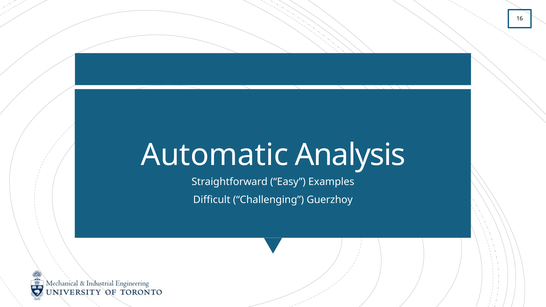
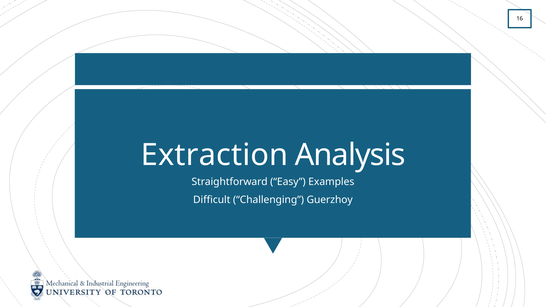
Automatic: Automatic -> Extraction (215, 155)
